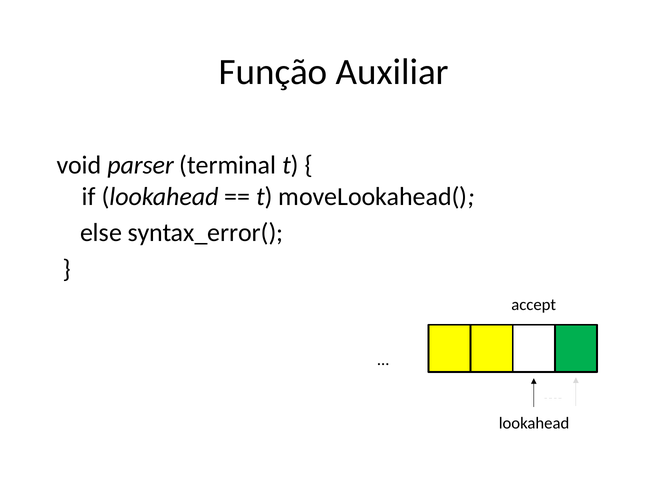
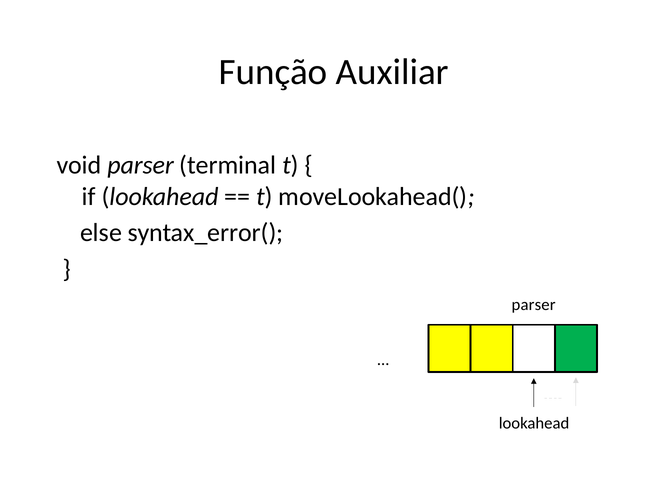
accept: accept -> parser (534, 305)
